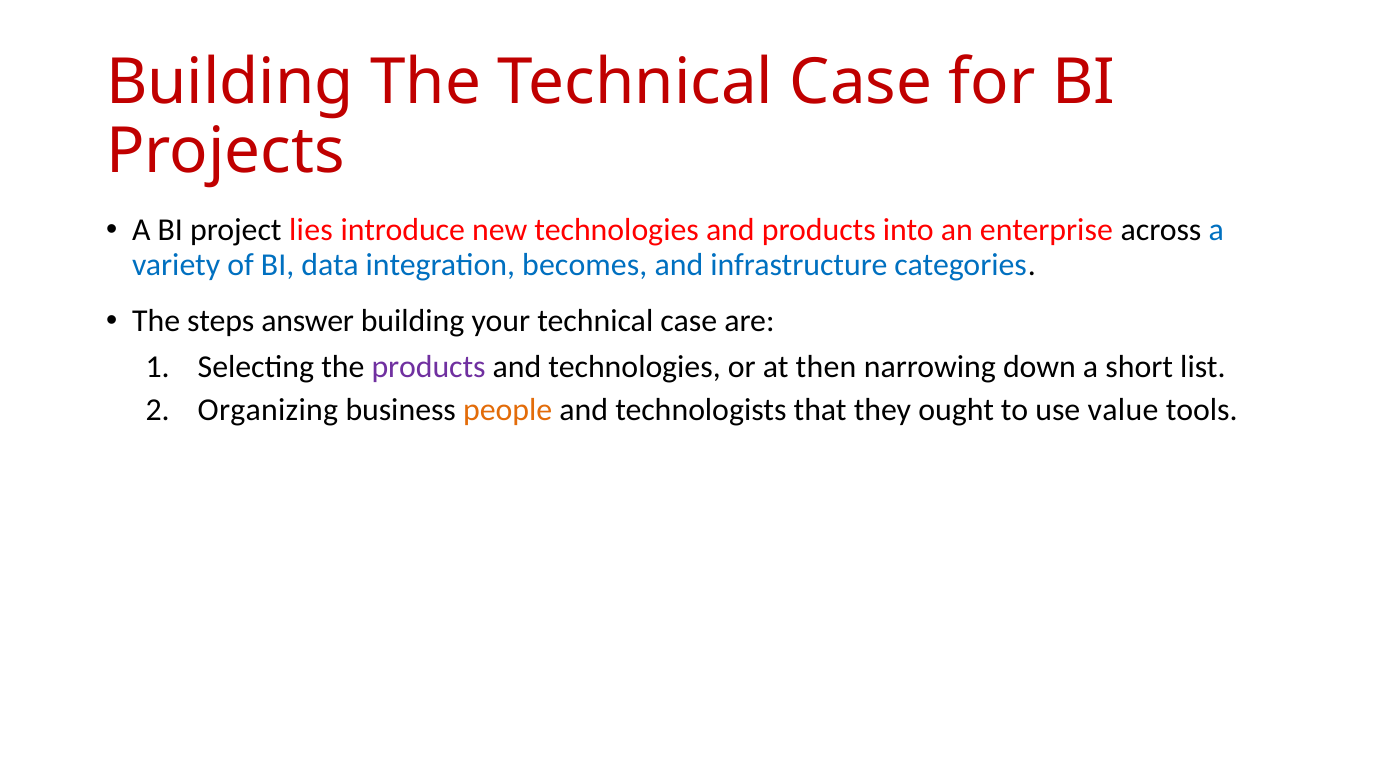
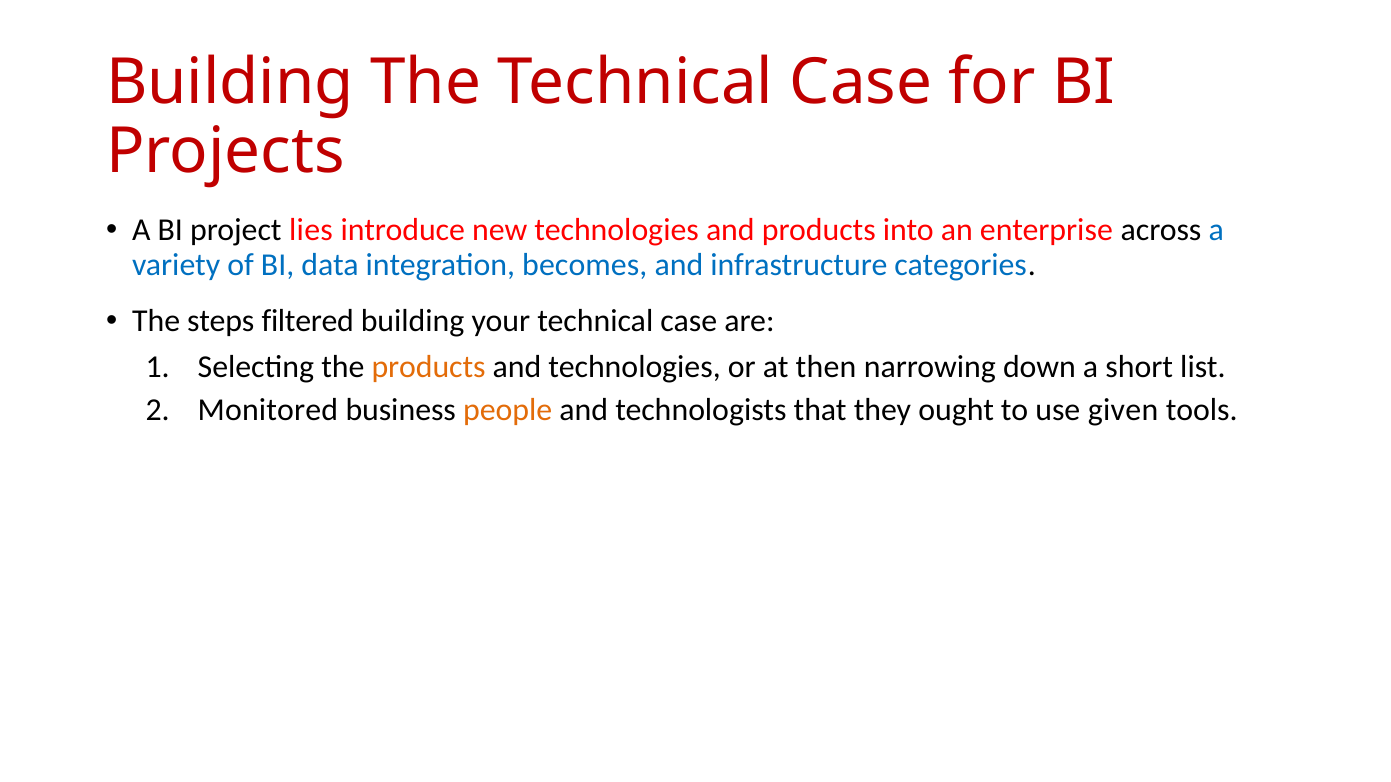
answer: answer -> filtered (308, 321)
products colour: purple -> orange (429, 367)
Organizing: Organizing -> Monitored (268, 410)
value: value -> given (1123, 410)
